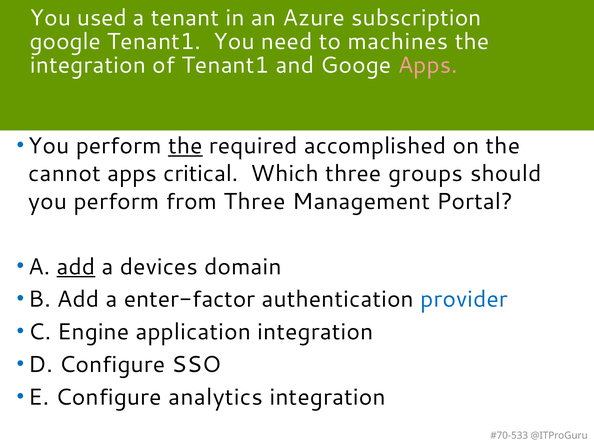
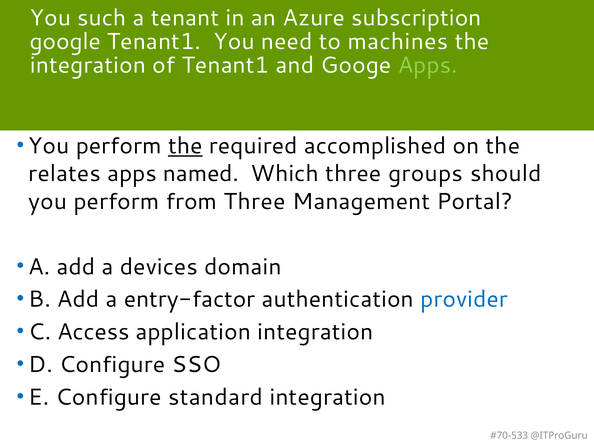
used: used -> such (102, 18)
Apps colour: pink -> light green (428, 65)
cannot: cannot -> relates (65, 174)
critical: critical -> named (201, 174)
add underline: present -> none (76, 267)
enter-factor: enter-factor -> entry-factor (190, 300)
Engine: Engine -> Access (93, 332)
analytics: analytics -> standard (216, 398)
